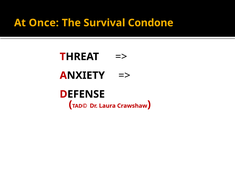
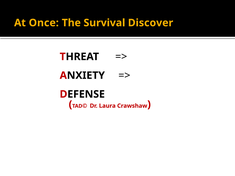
Condone: Condone -> Discover (151, 23)
